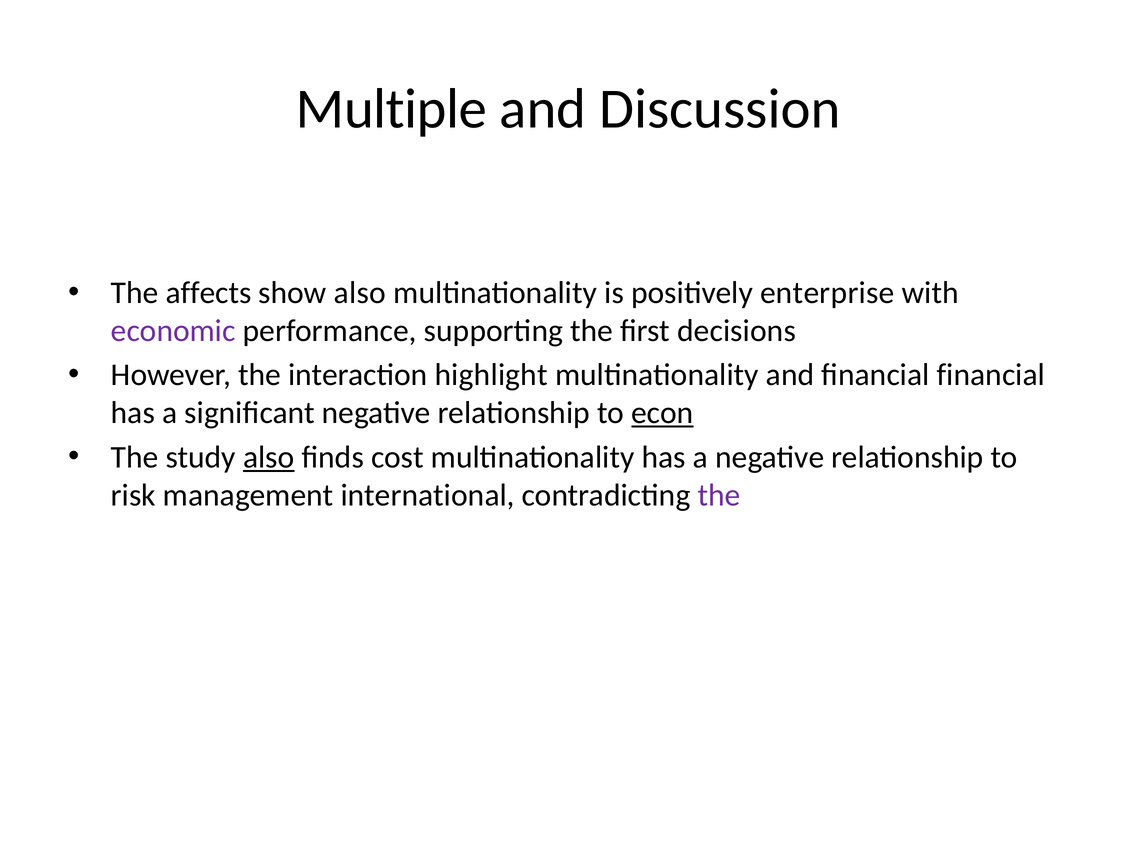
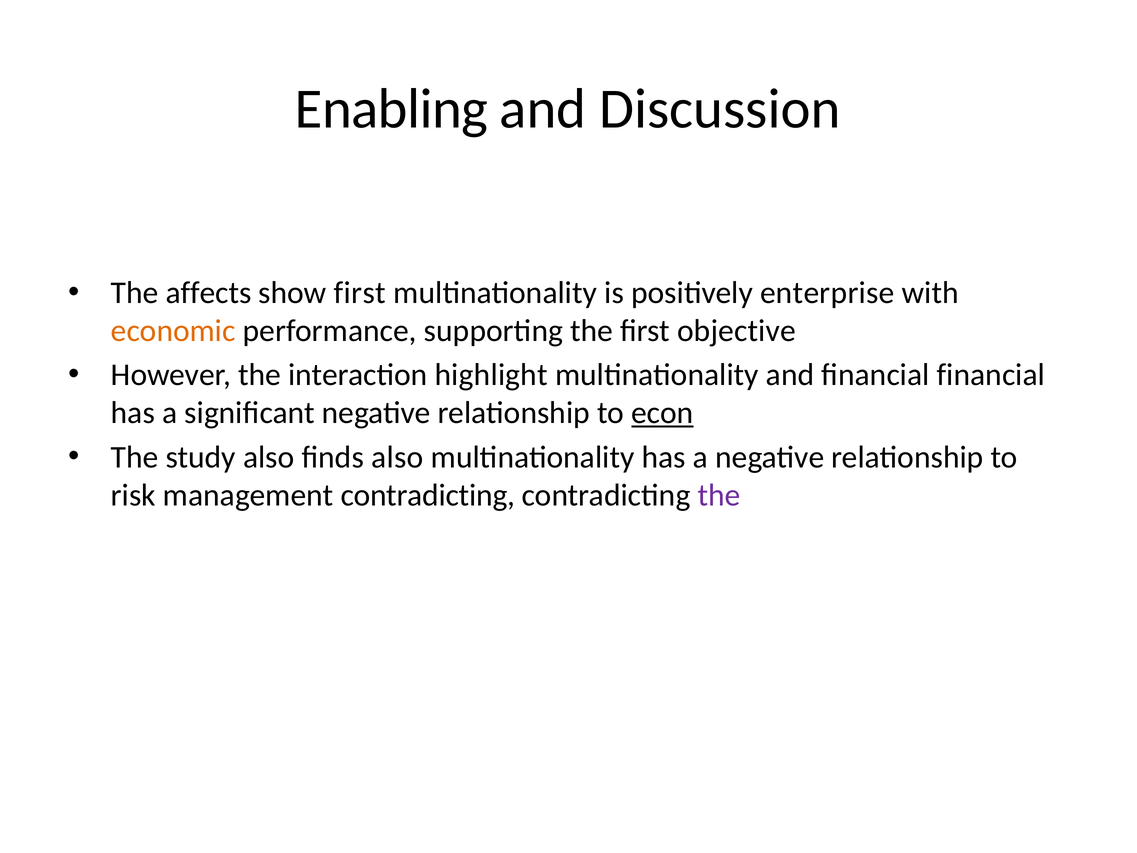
Multiple: Multiple -> Enabling (392, 109)
show also: also -> first (360, 293)
economic colour: purple -> orange (173, 331)
decisions: decisions -> objective (737, 331)
also underline: present -> none (269, 457)
finds cost: cost -> also (397, 457)
management international: international -> contradicting (428, 495)
